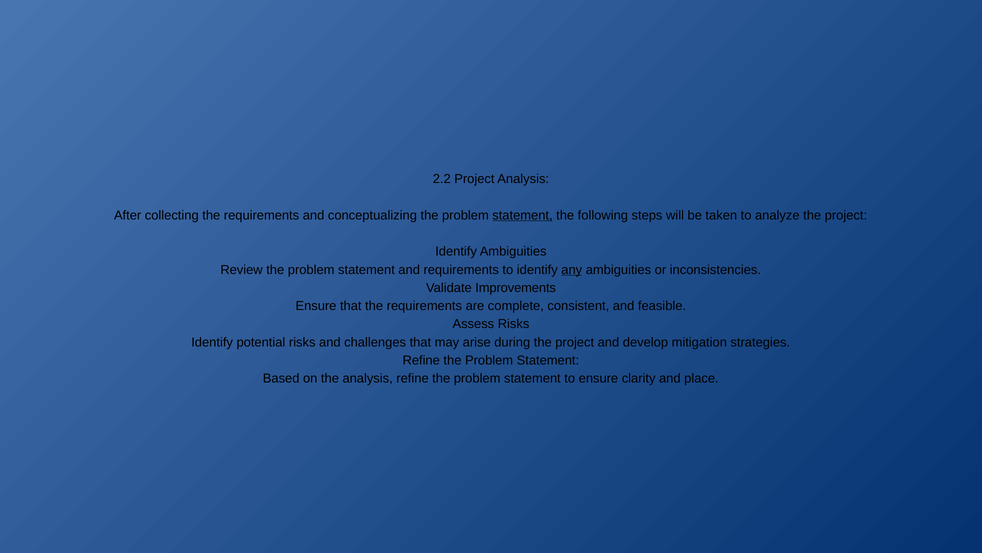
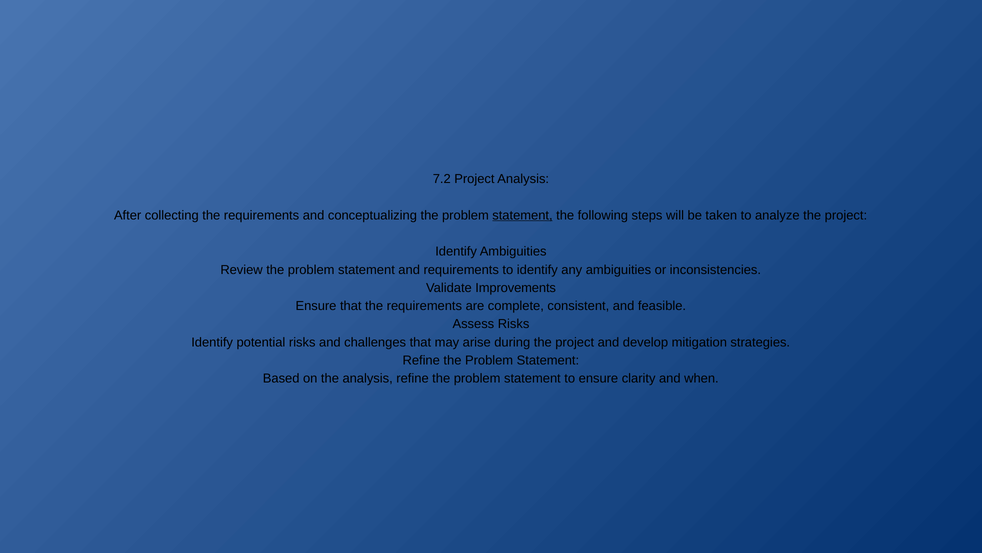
2.2: 2.2 -> 7.2 (442, 179)
any underline: present -> none (572, 269)
place: place -> when (701, 378)
